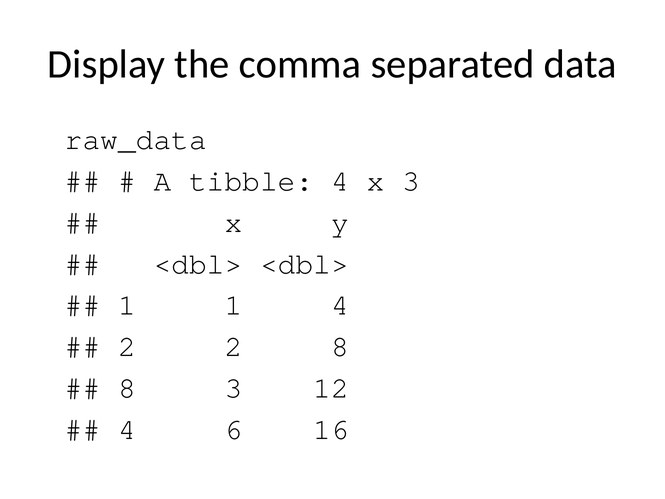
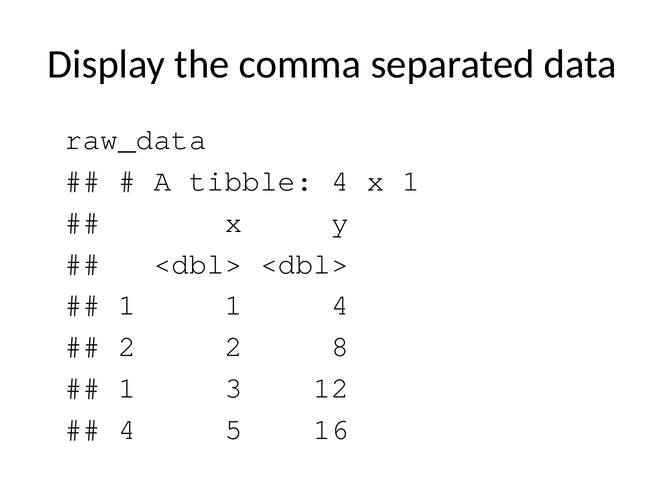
x 3: 3 -> 1 (411, 181)
8: 8 -> 1 (127, 388)
6: 6 -> 5 (233, 429)
